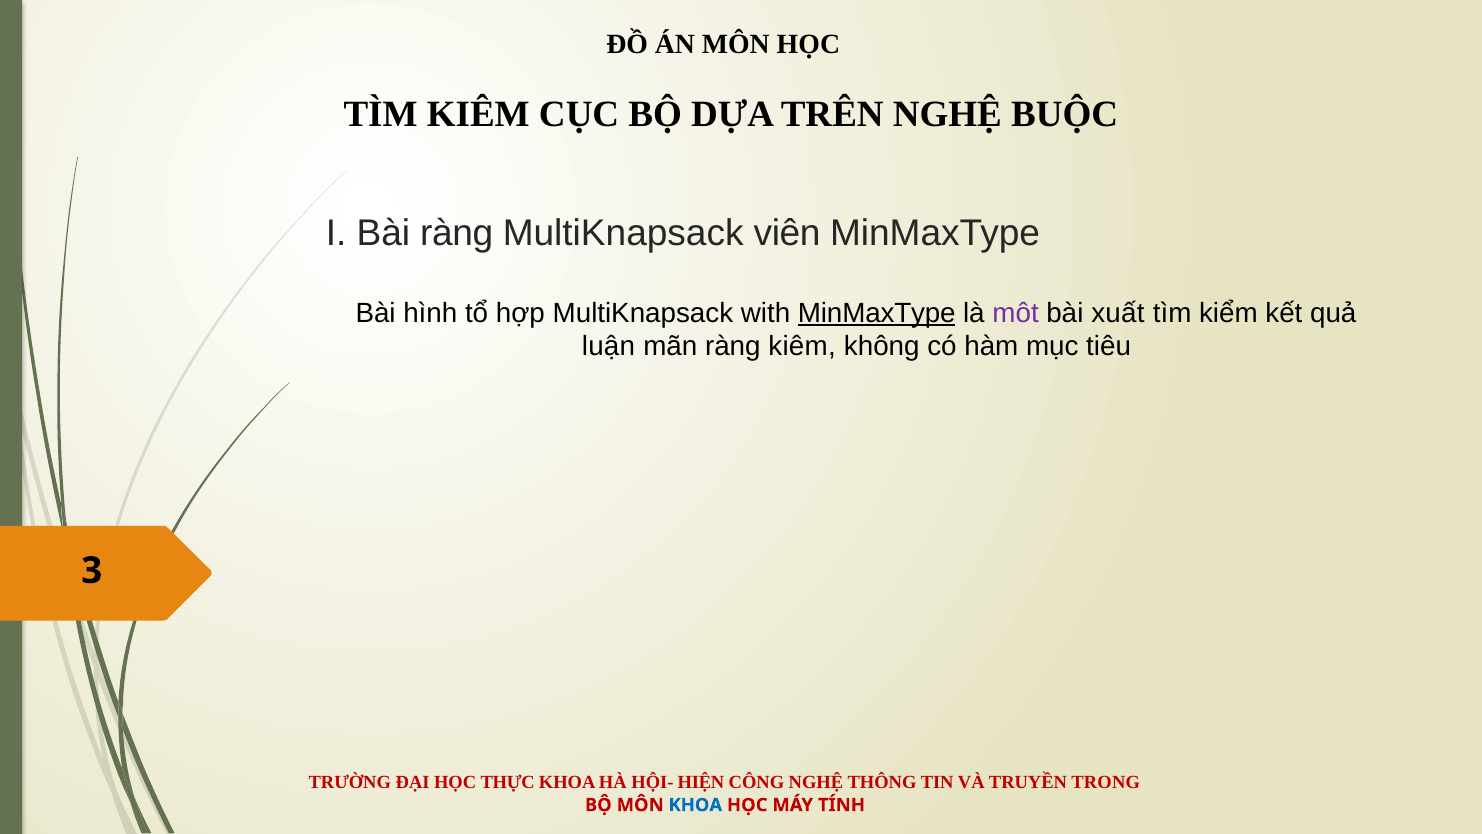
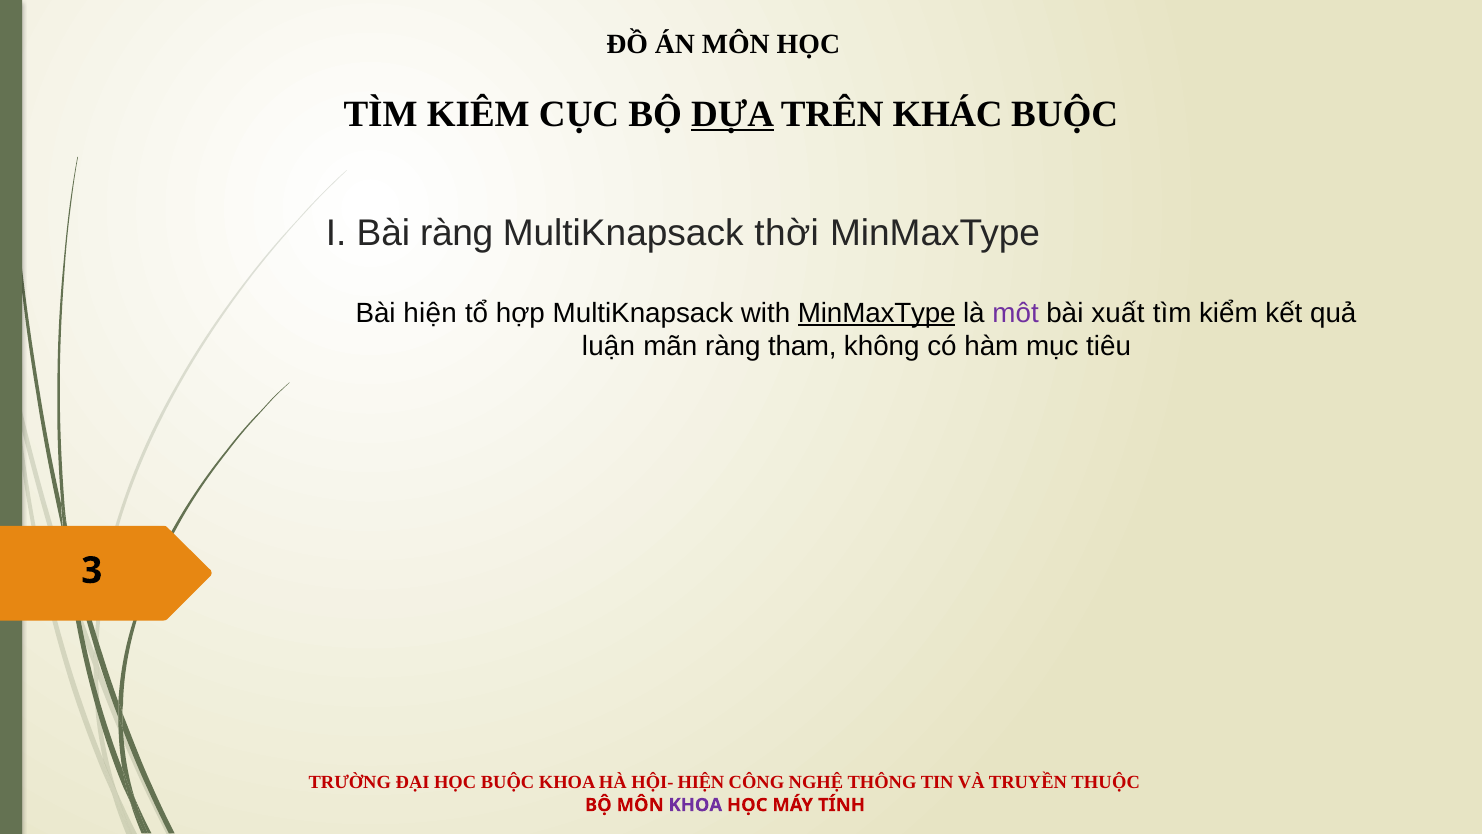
DỰA underline: none -> present (733, 114)
TRÊN NGHỆ: NGHỆ -> KHÁC (948, 114)
viên: viên -> thời (787, 234)
Bài hình: hình -> hiện (430, 313)
ràng kiêm: kiêm -> tham (802, 346)
HỌC THỰC: THỰC -> BUỘC (508, 782)
TRONG: TRONG -> THUỘC (1106, 782)
KHOA colour: blue -> purple (695, 805)
